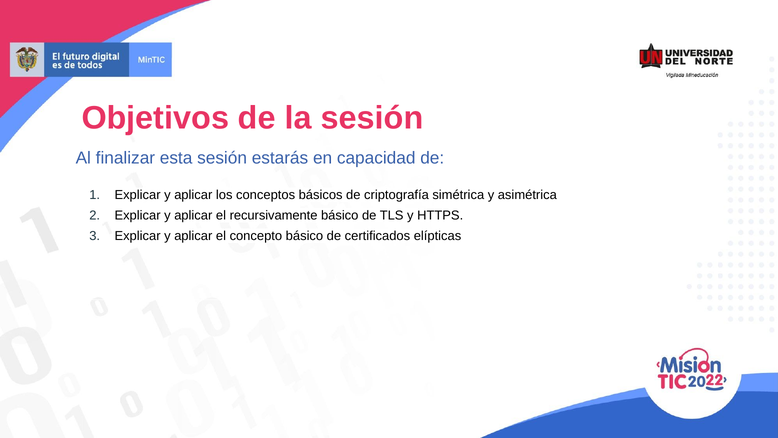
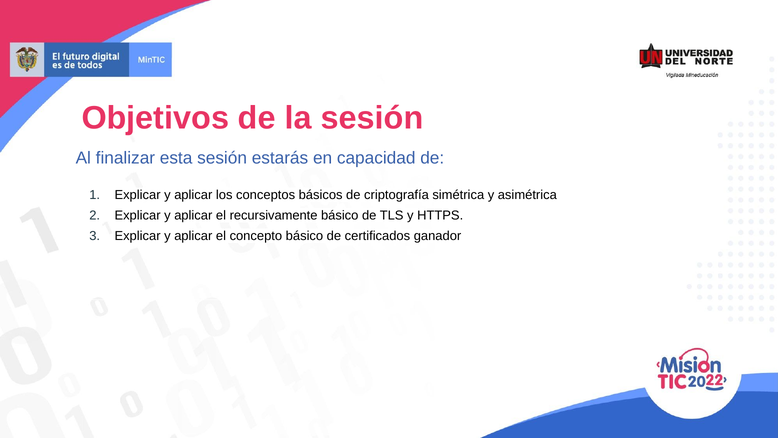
elípticas: elípticas -> ganador (438, 236)
